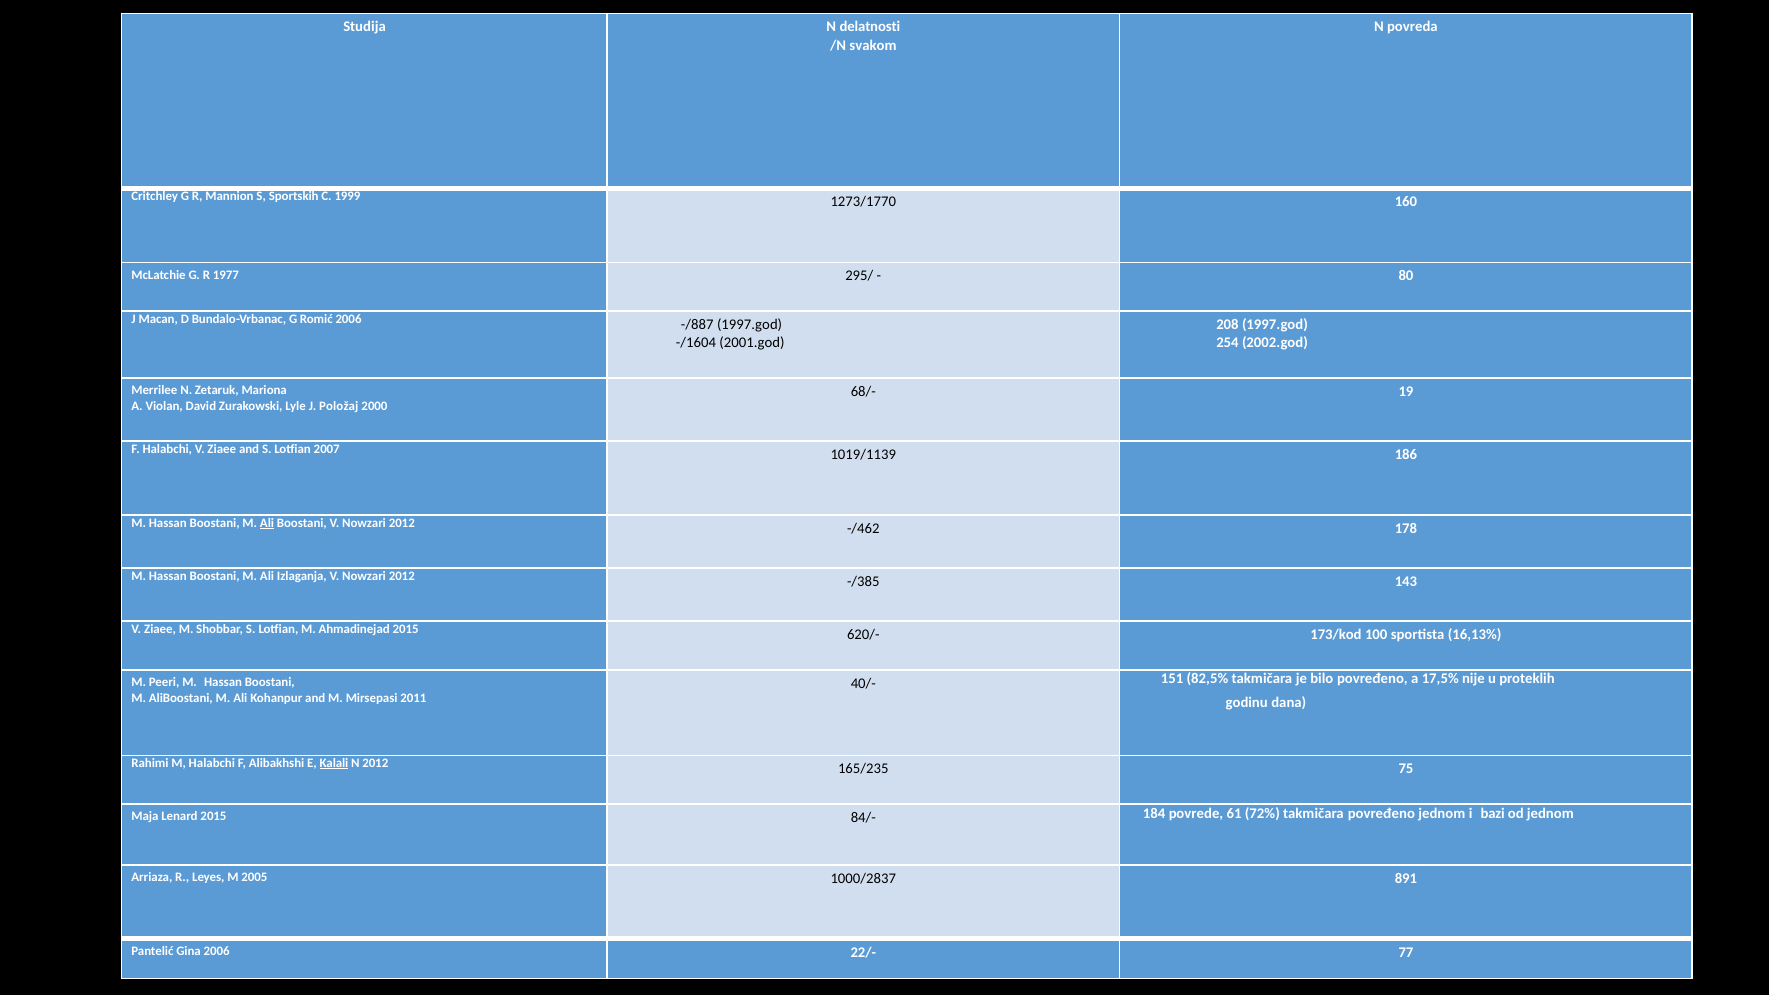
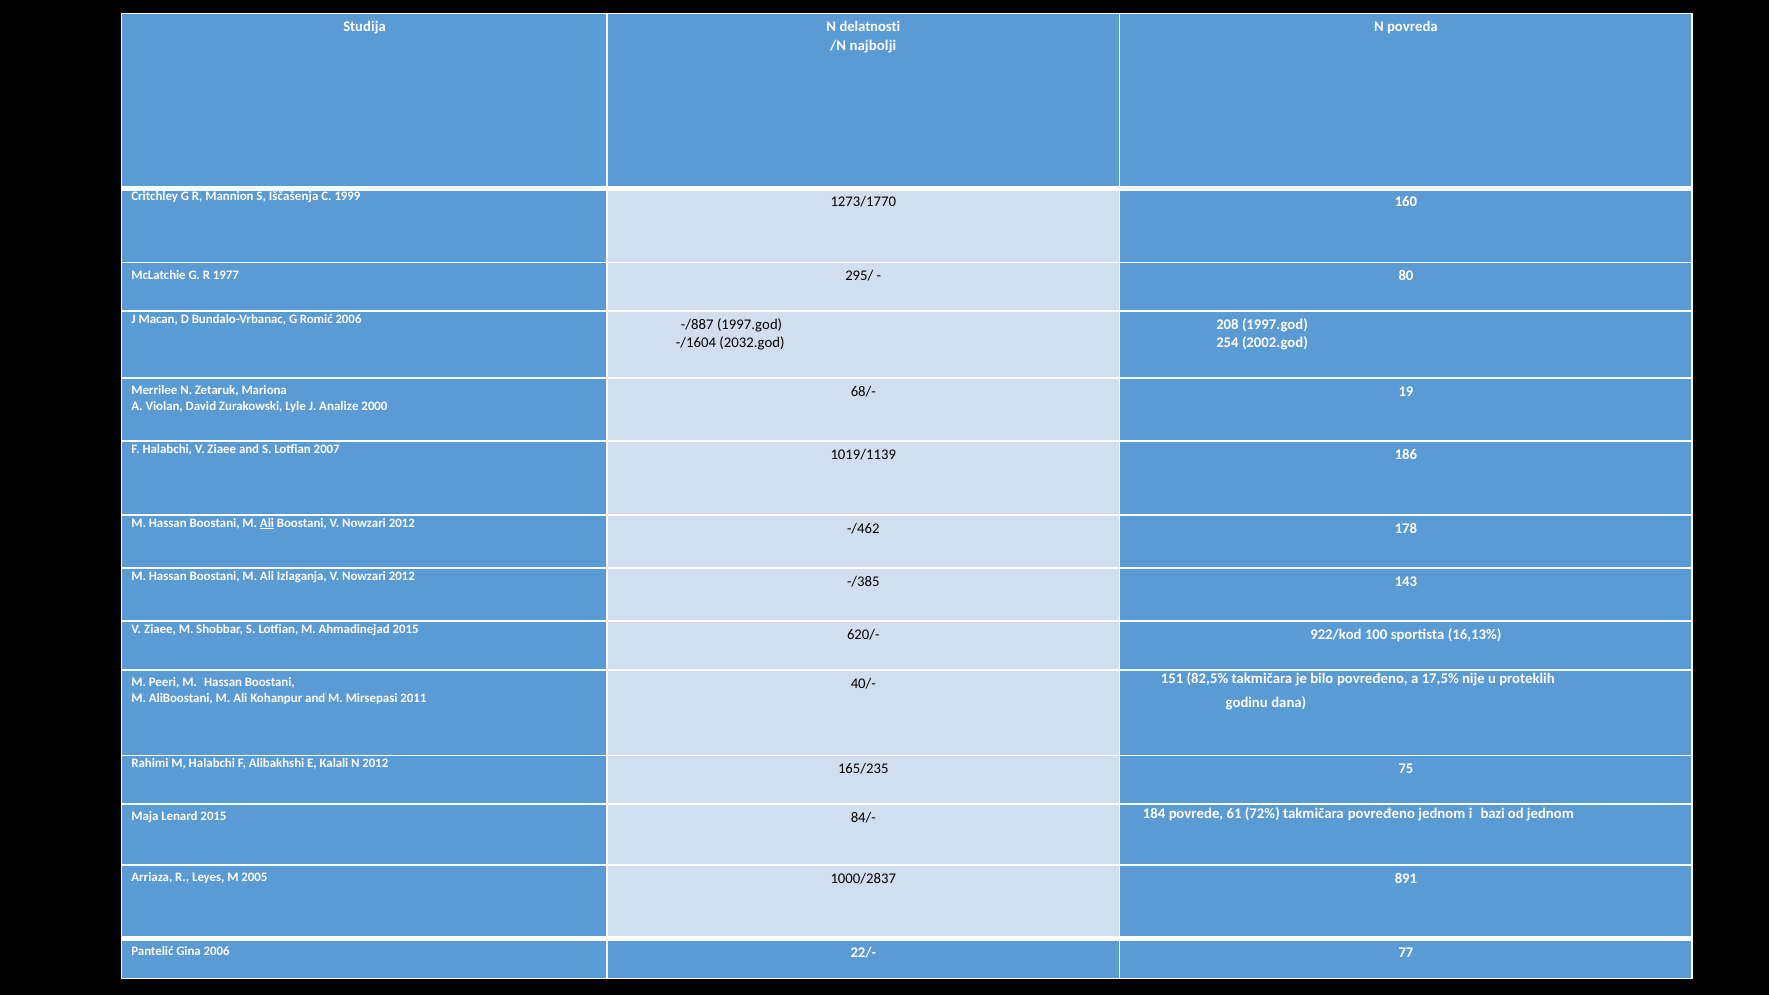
svakom: svakom -> najbolji (873, 45)
Sportskih: Sportskih -> Iščašenja (294, 196)
2001.god: 2001.god -> 2032.god (752, 343)
Položaj: Položaj -> Analize (339, 406)
173/kod: 173/kod -> 922/kod (1336, 635)
Kalali underline: present -> none (334, 763)
